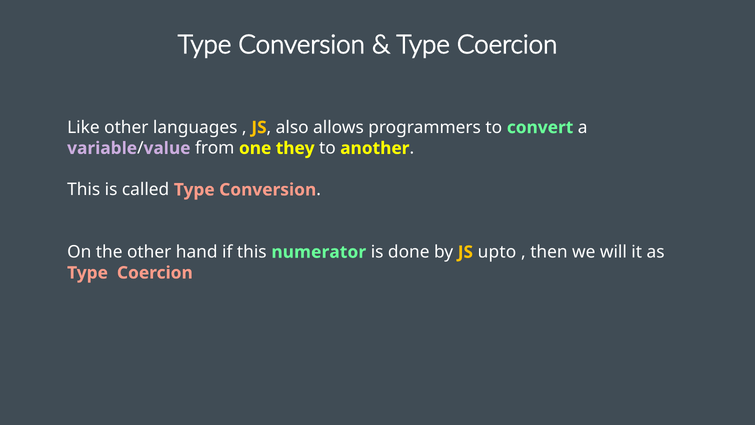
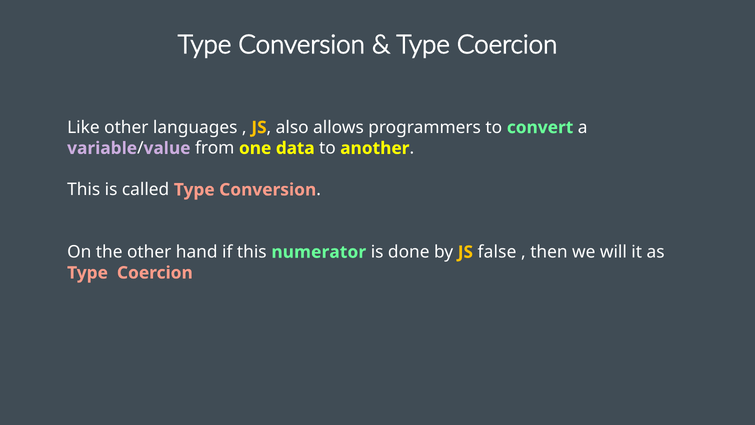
they: they -> data (295, 148)
upto: upto -> false (497, 252)
